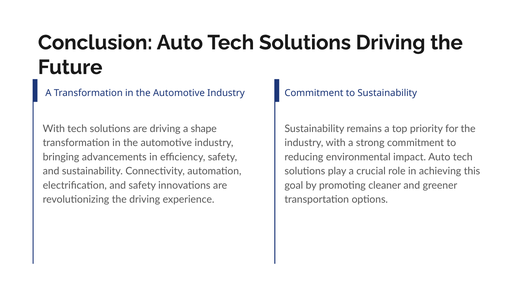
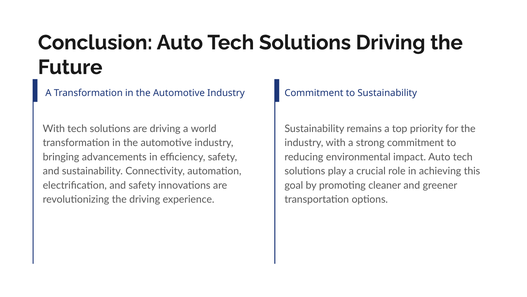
shape: shape -> world (204, 128)
